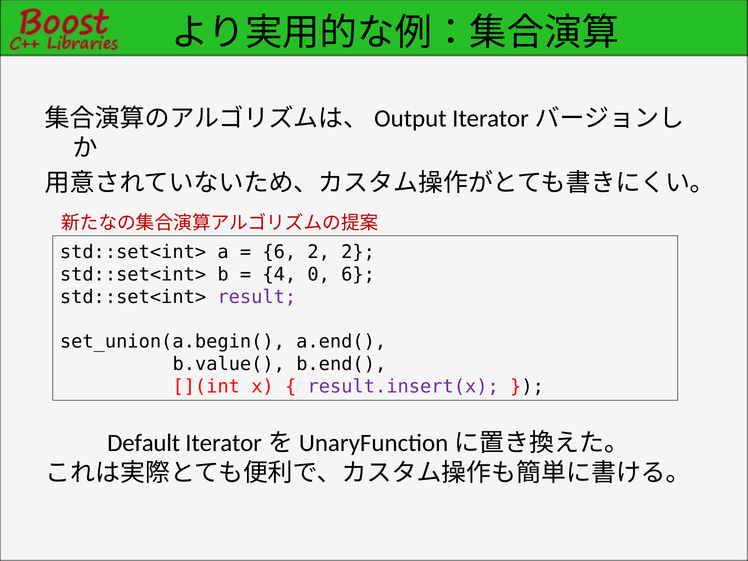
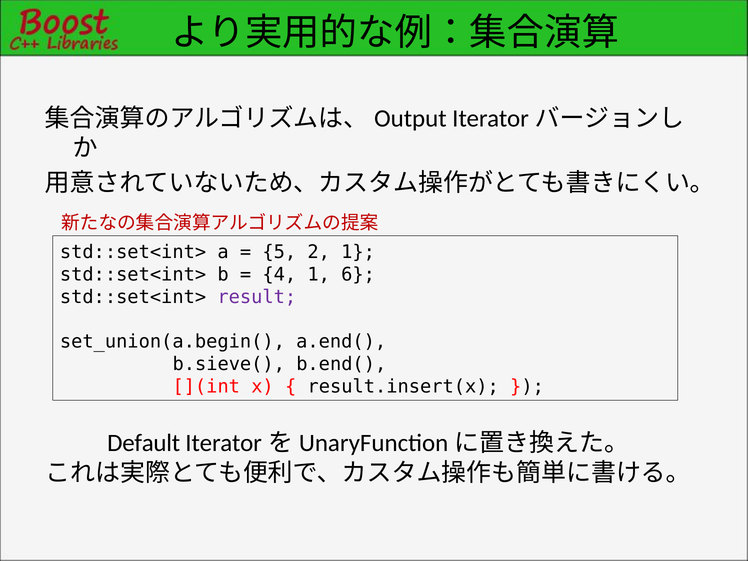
6: 6 -> 5 (279, 252)
2 2: 2 -> 1 (358, 252)
4 0: 0 -> 1 (319, 275)
b.value(: b.value( -> b.sieve( (229, 364)
result.insert(x colour: purple -> black (403, 387)
